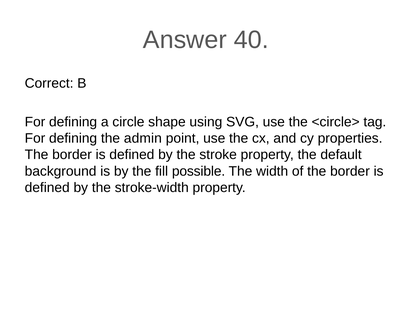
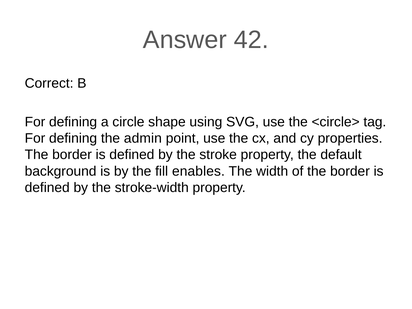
40: 40 -> 42 (251, 40)
possible: possible -> enables (198, 171)
